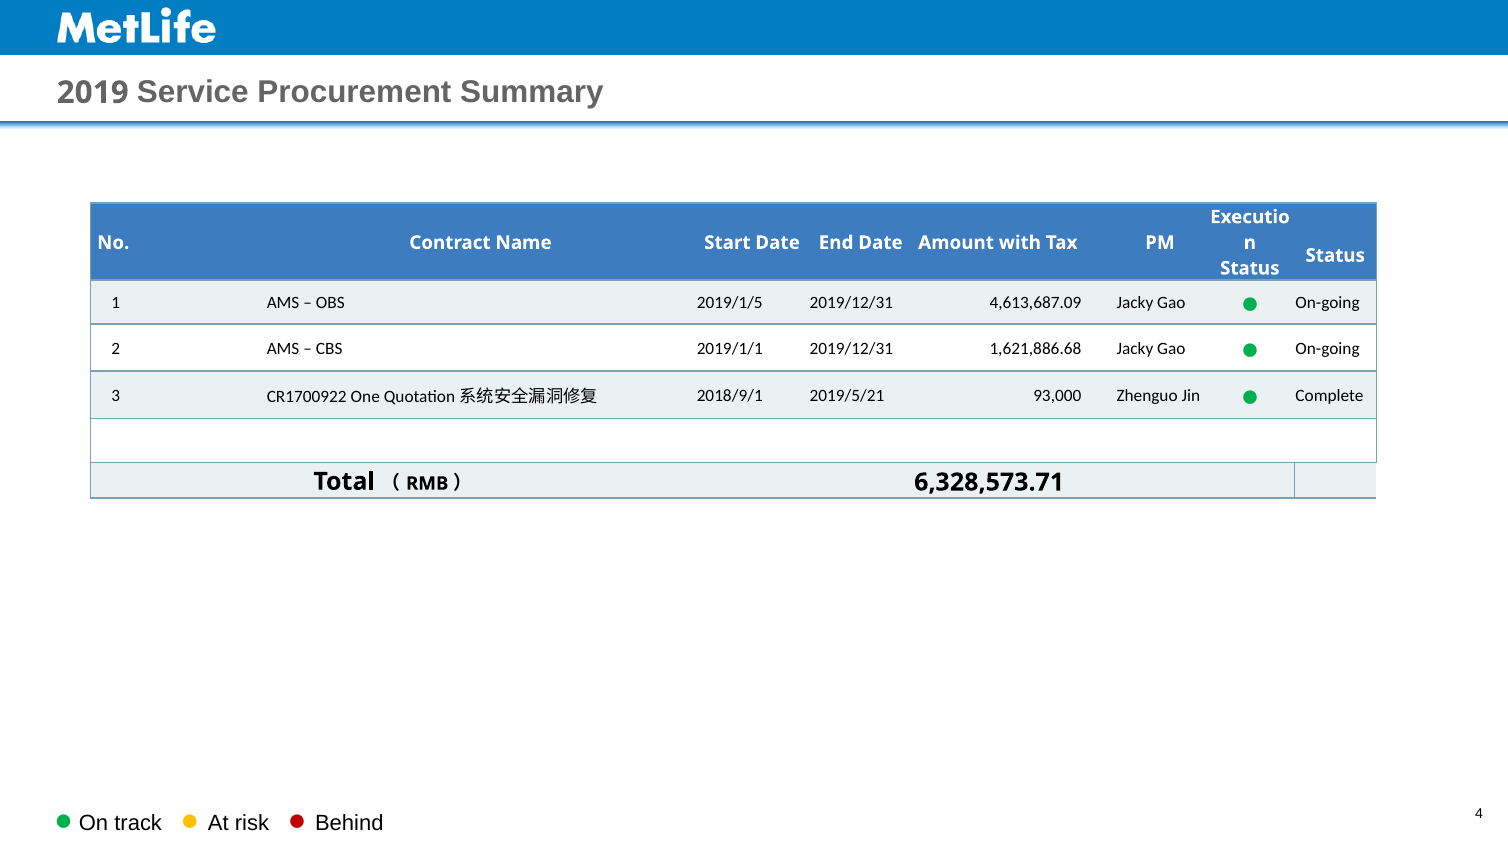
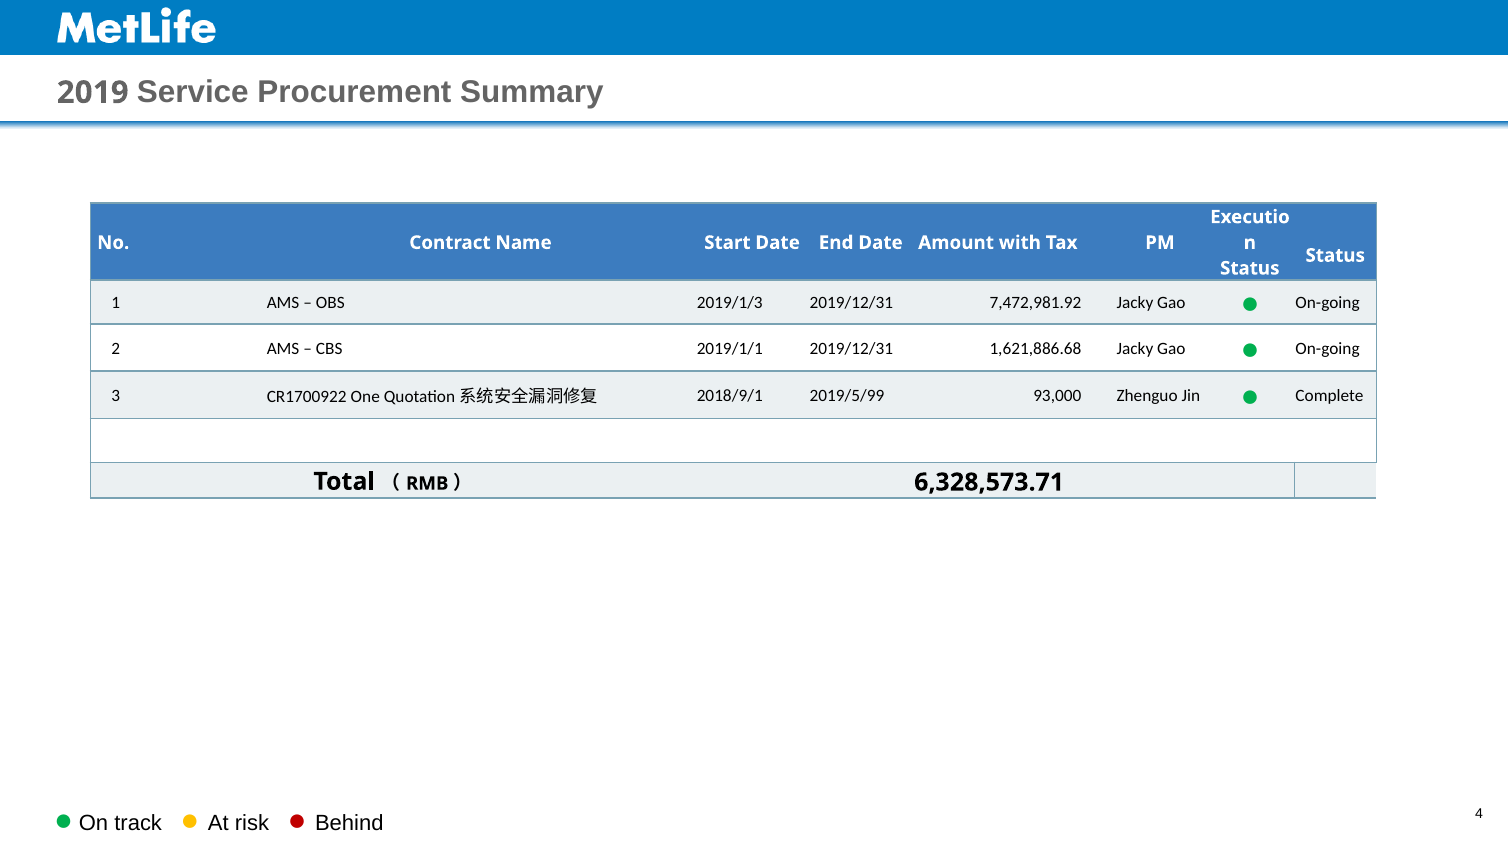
2019/1/5: 2019/1/5 -> 2019/1/3 (730, 303)
4,613,687.09: 4,613,687.09 -> 7,472,981.92 (1035, 303)
2019/5/21: 2019/5/21 -> 2019/5/99 (847, 396)
